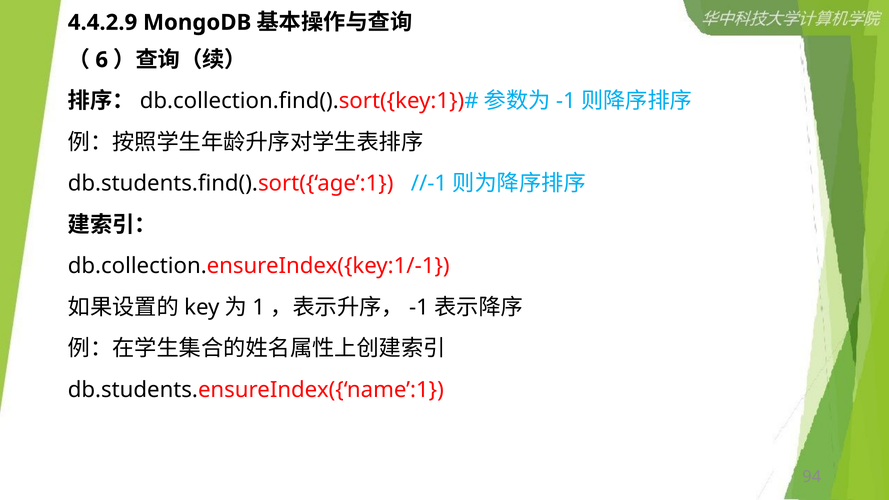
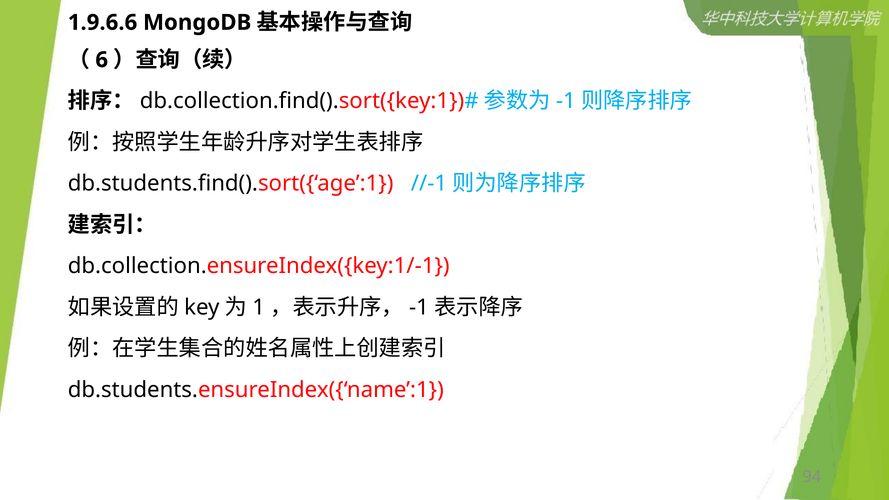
4.4.2.9: 4.4.2.9 -> 1.9.6.6 (103, 22)
